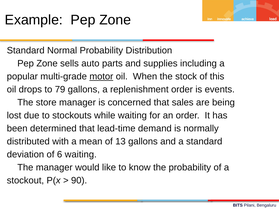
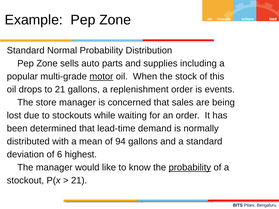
to 79: 79 -> 21 (60, 90)
13: 13 -> 94 (120, 142)
6 waiting: waiting -> highest (81, 155)
probability underline: none -> present (190, 168)
90: 90 -> 21 (79, 181)
